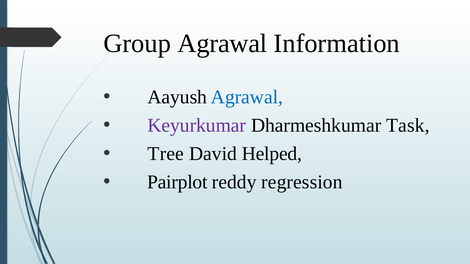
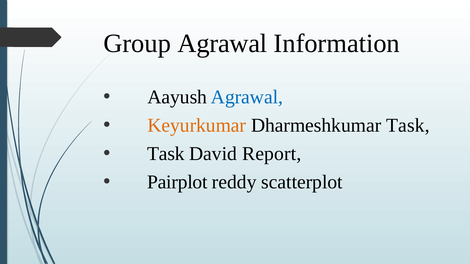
Keyurkumar colour: purple -> orange (197, 126)
Tree: Tree -> Task (166, 154)
Helped: Helped -> Report (272, 154)
regression: regression -> scatterplot (302, 182)
